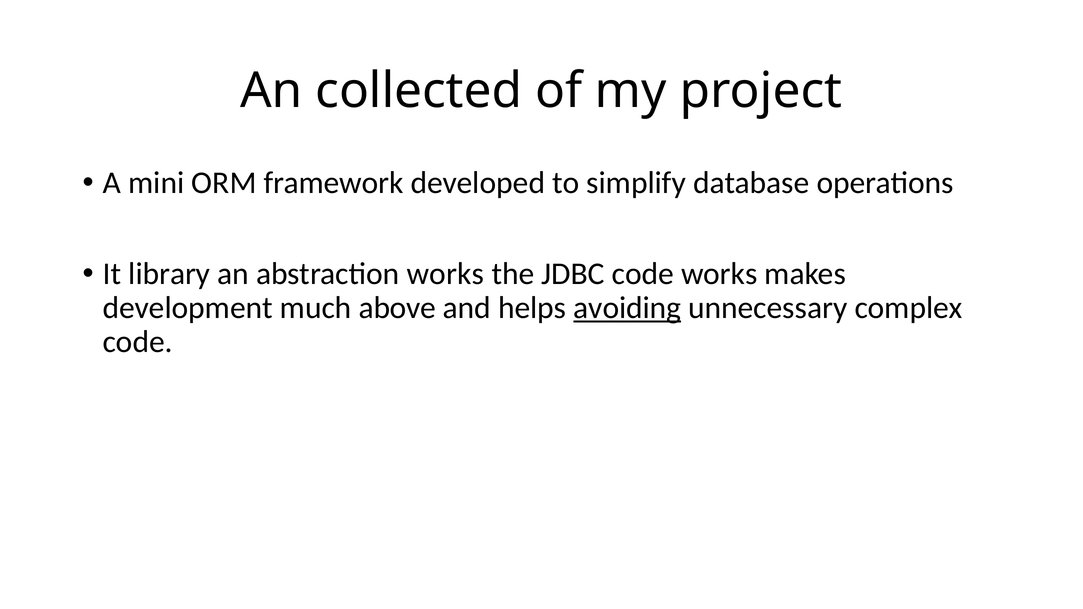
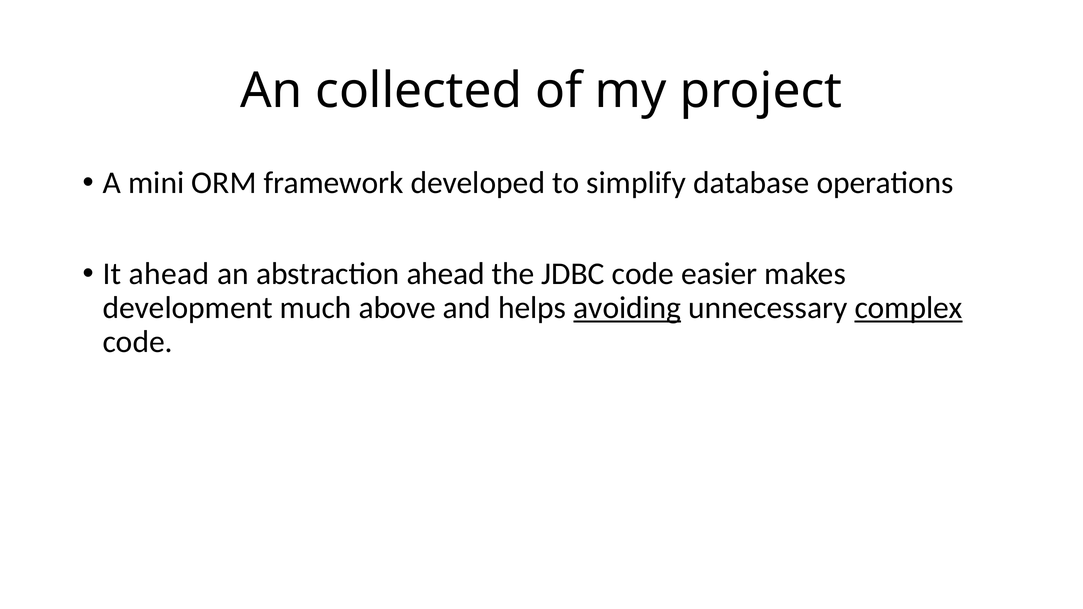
It library: library -> ahead (169, 274)
abstraction works: works -> ahead (446, 274)
code works: works -> easier (719, 274)
complex underline: none -> present (909, 308)
